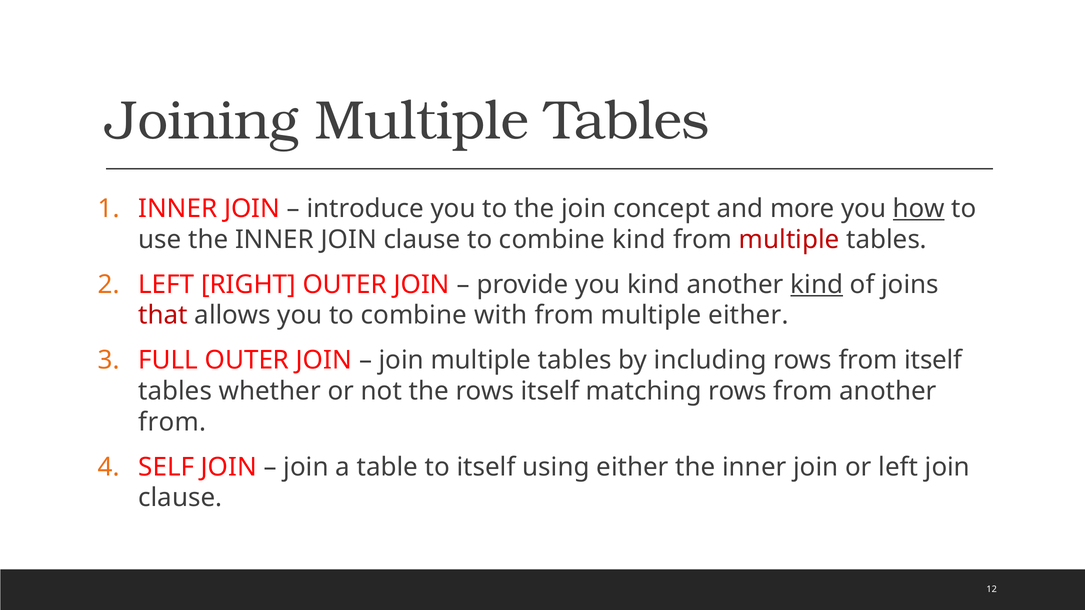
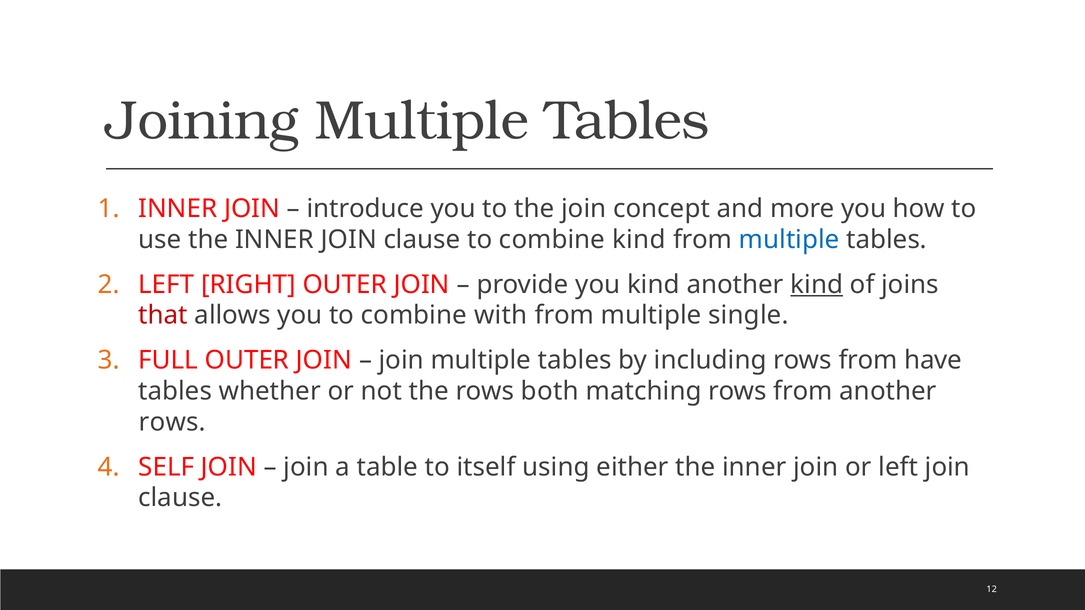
how underline: present -> none (919, 209)
multiple colour: red -> blue (789, 240)
multiple either: either -> single (748, 316)
from itself: itself -> have (933, 361)
rows itself: itself -> both (550, 391)
from: from -> rows (172, 422)
